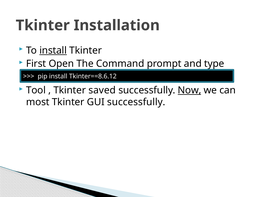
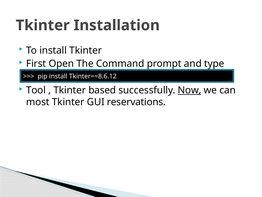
install underline: present -> none (53, 50)
saved: saved -> based (102, 90)
GUI successfully: successfully -> reservations (136, 102)
